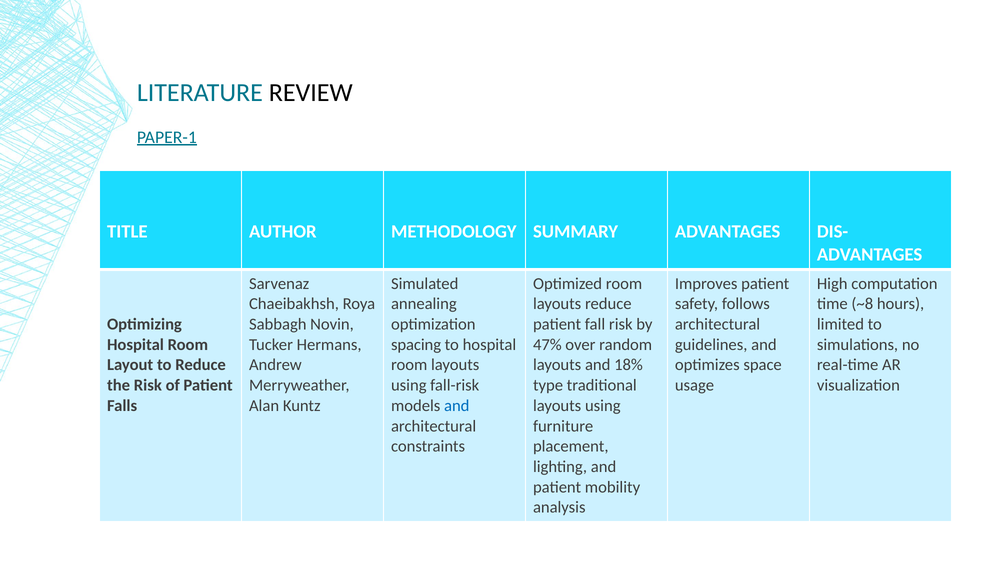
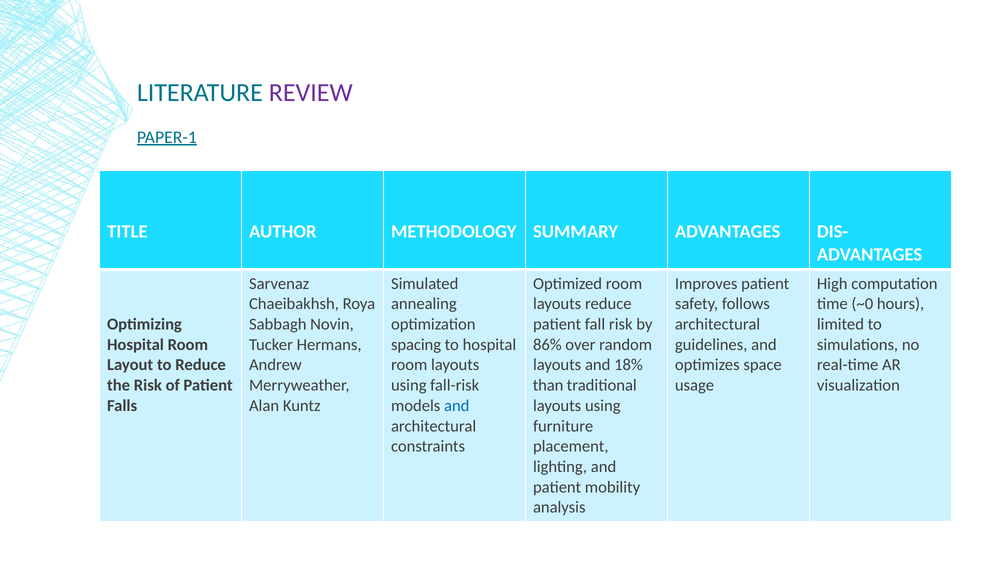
REVIEW colour: black -> purple (311, 93)
~8: ~8 -> ~0 (862, 304)
47%: 47% -> 86% (547, 345)
type: type -> than (548, 386)
